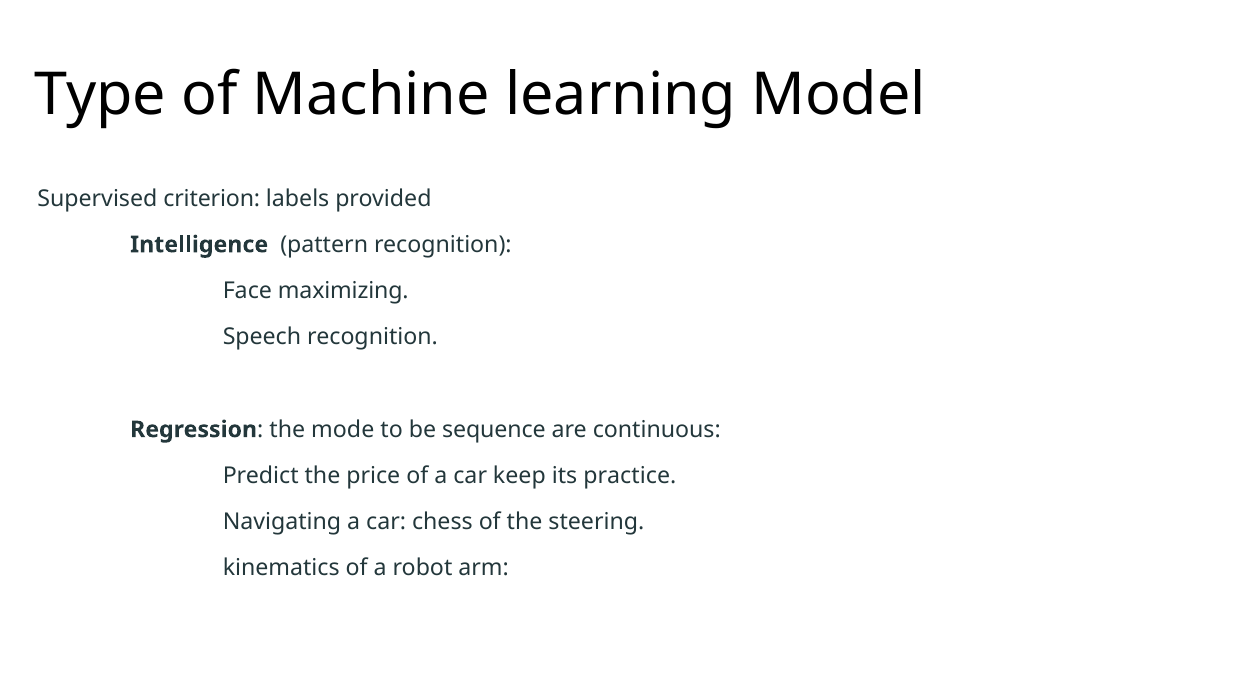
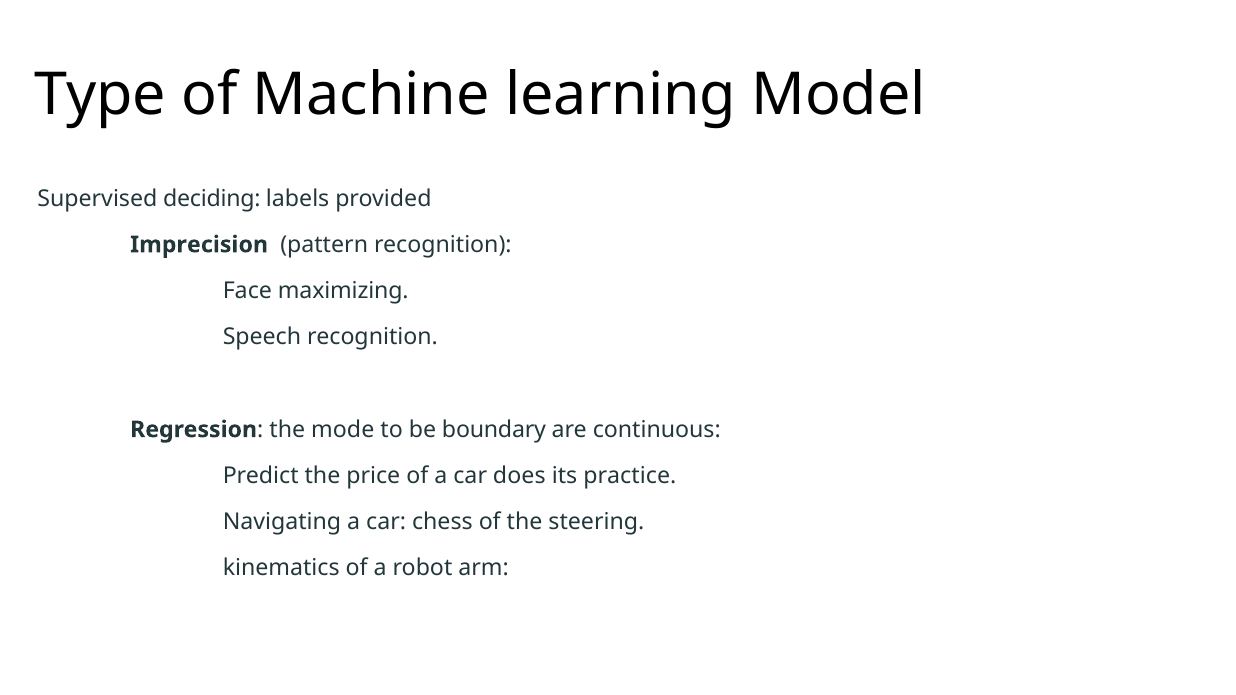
criterion: criterion -> deciding (212, 198)
Intelligence: Intelligence -> Imprecision (199, 245)
sequence: sequence -> boundary (494, 430)
keep: keep -> does (519, 476)
